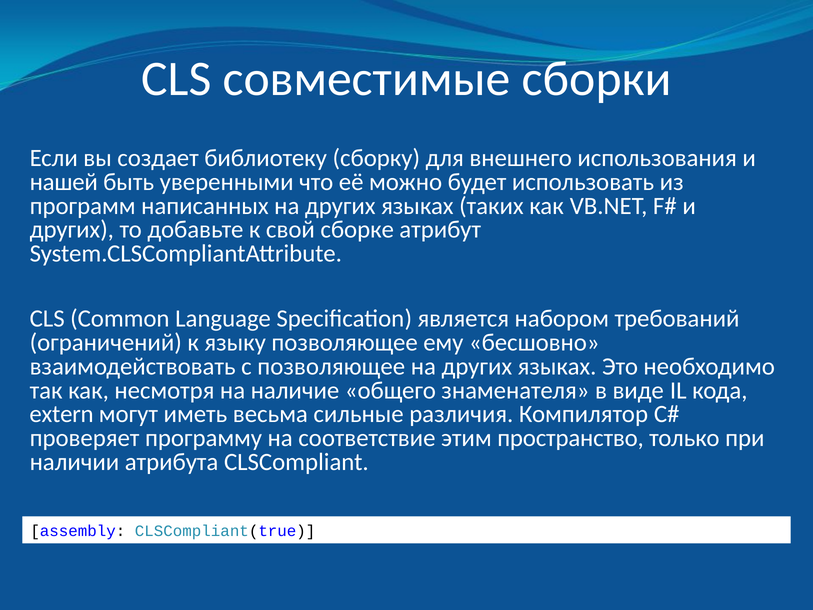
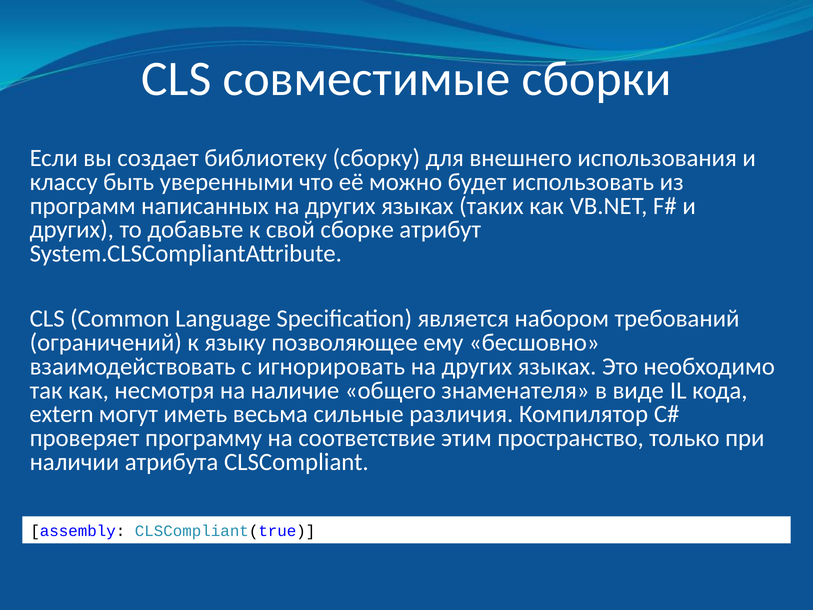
нашей: нашей -> классу (64, 182)
с позволяющее: позволяющее -> игнорировать (331, 366)
